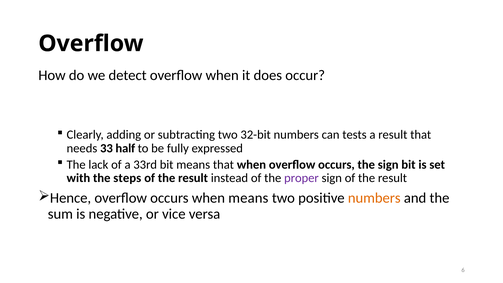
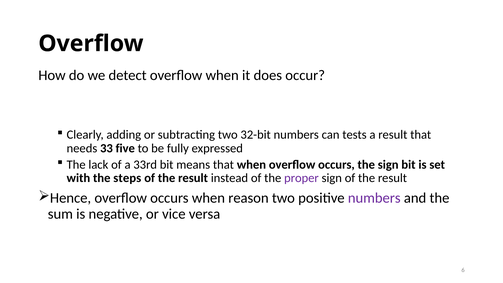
half: half -> five (125, 148)
when means: means -> reason (248, 198)
numbers colour: orange -> purple (374, 198)
